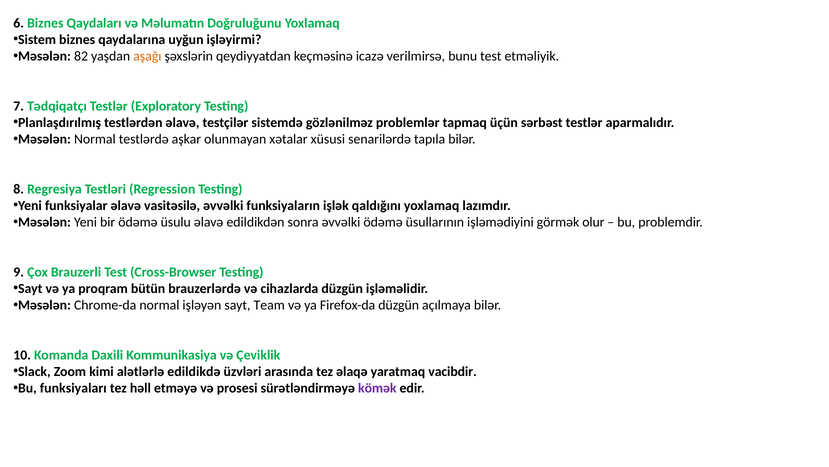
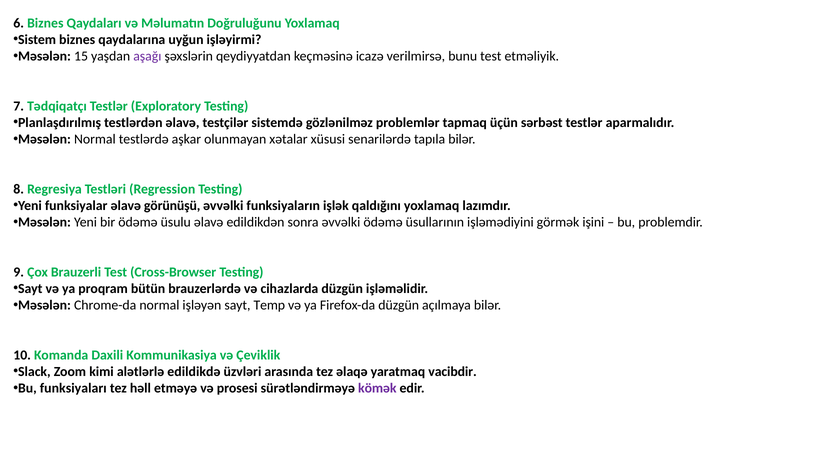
82: 82 -> 15 (81, 56)
aşağı colour: orange -> purple (147, 56)
vasitəsilə: vasitəsilə -> görünüşü (172, 205)
olur: olur -> işini (593, 222)
Team: Team -> Temp (269, 305)
